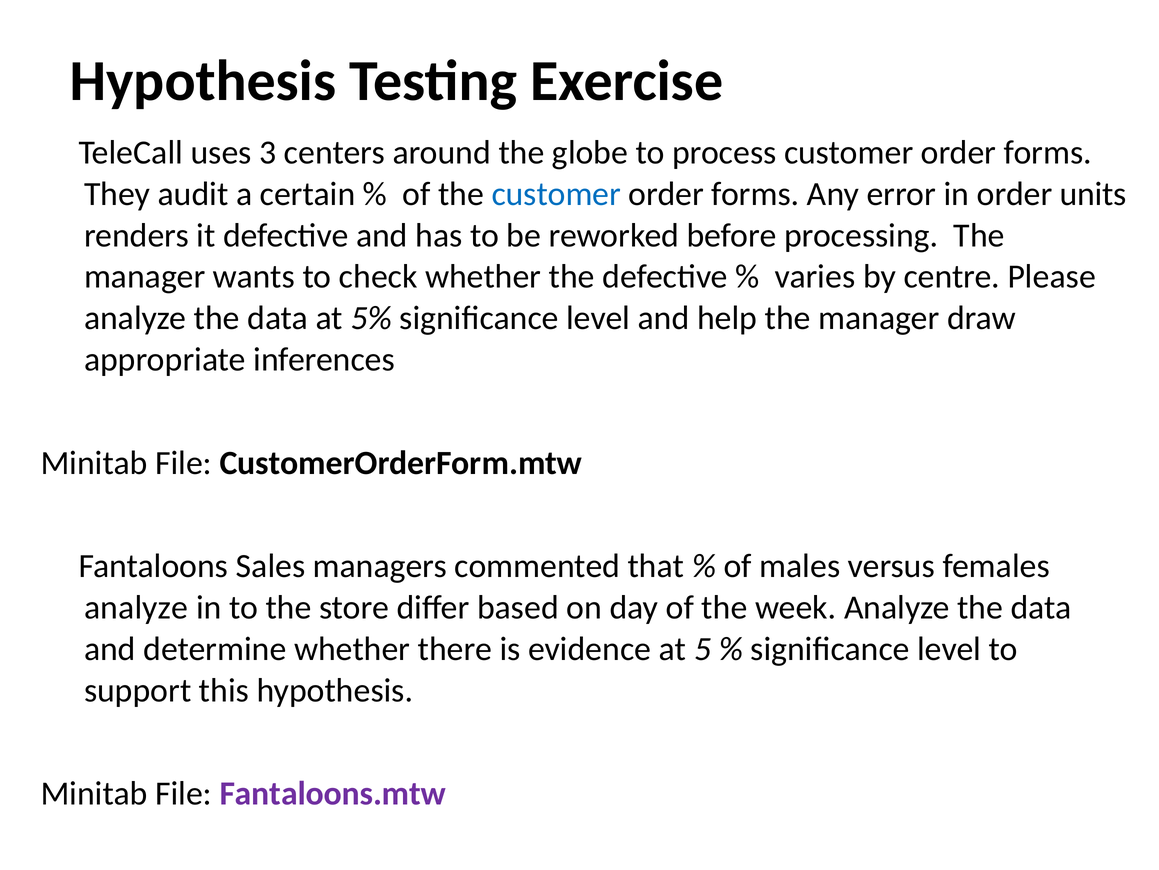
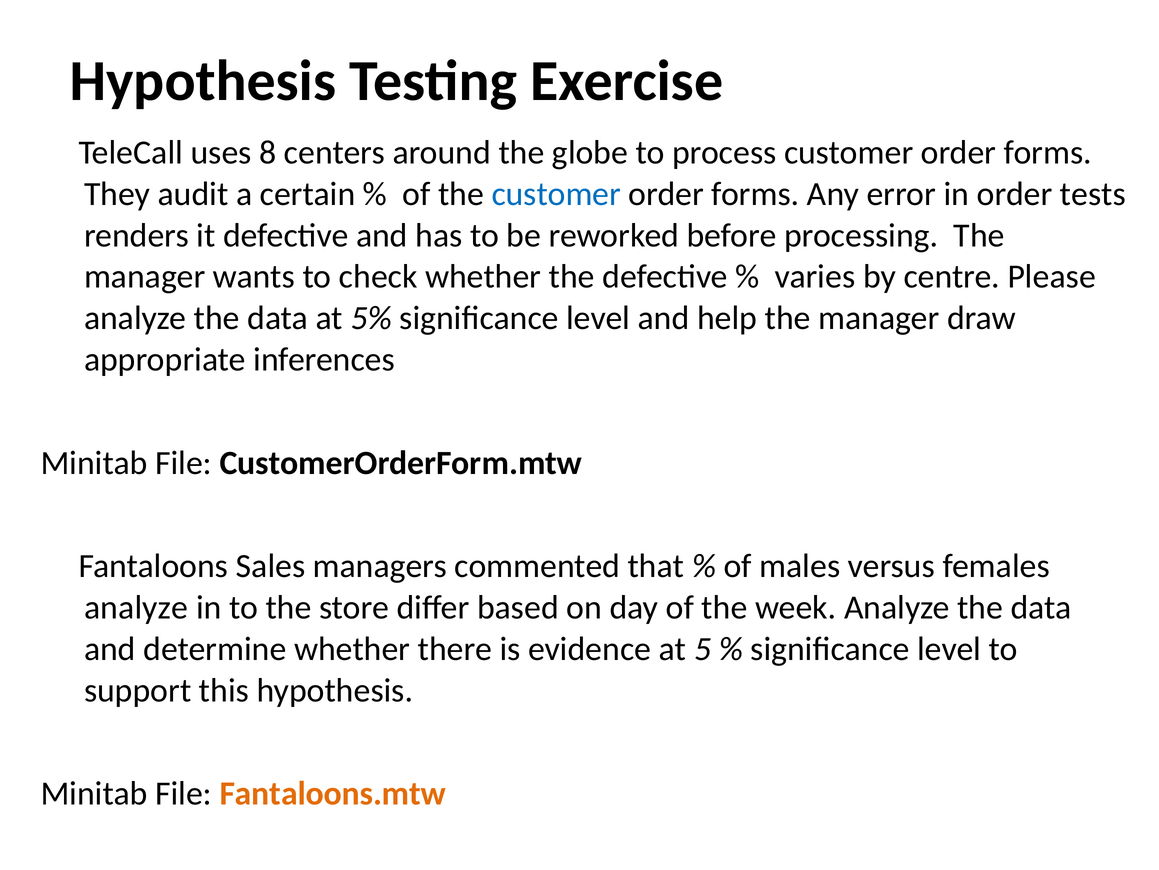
3: 3 -> 8 (268, 152)
units: units -> tests (1093, 194)
Fantaloons.mtw colour: purple -> orange (333, 793)
